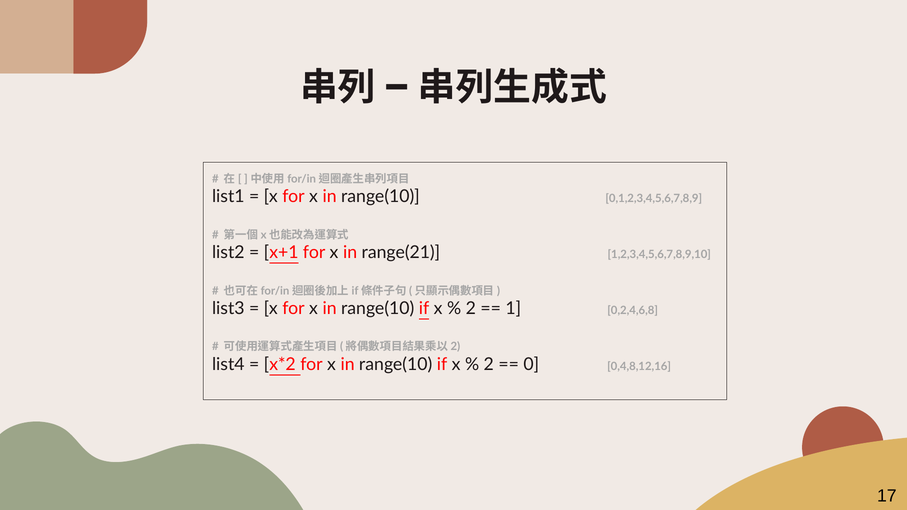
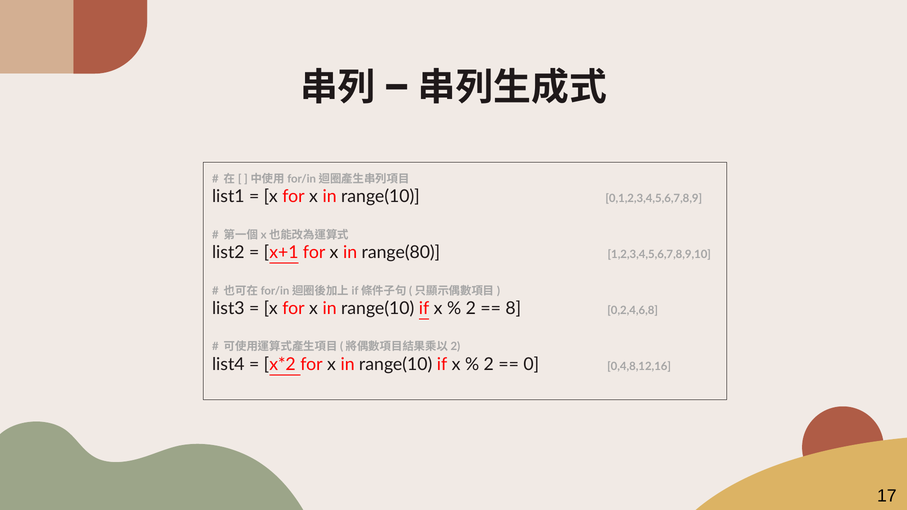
range(21: range(21 -> range(80 (401, 253)
1: 1 -> 8 (513, 309)
